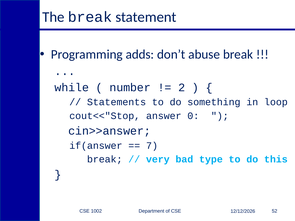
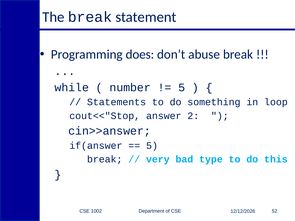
adds: adds -> does (140, 55)
2: 2 -> 5 (182, 88)
0: 0 -> 2 (193, 116)
7: 7 -> 5 (152, 146)
